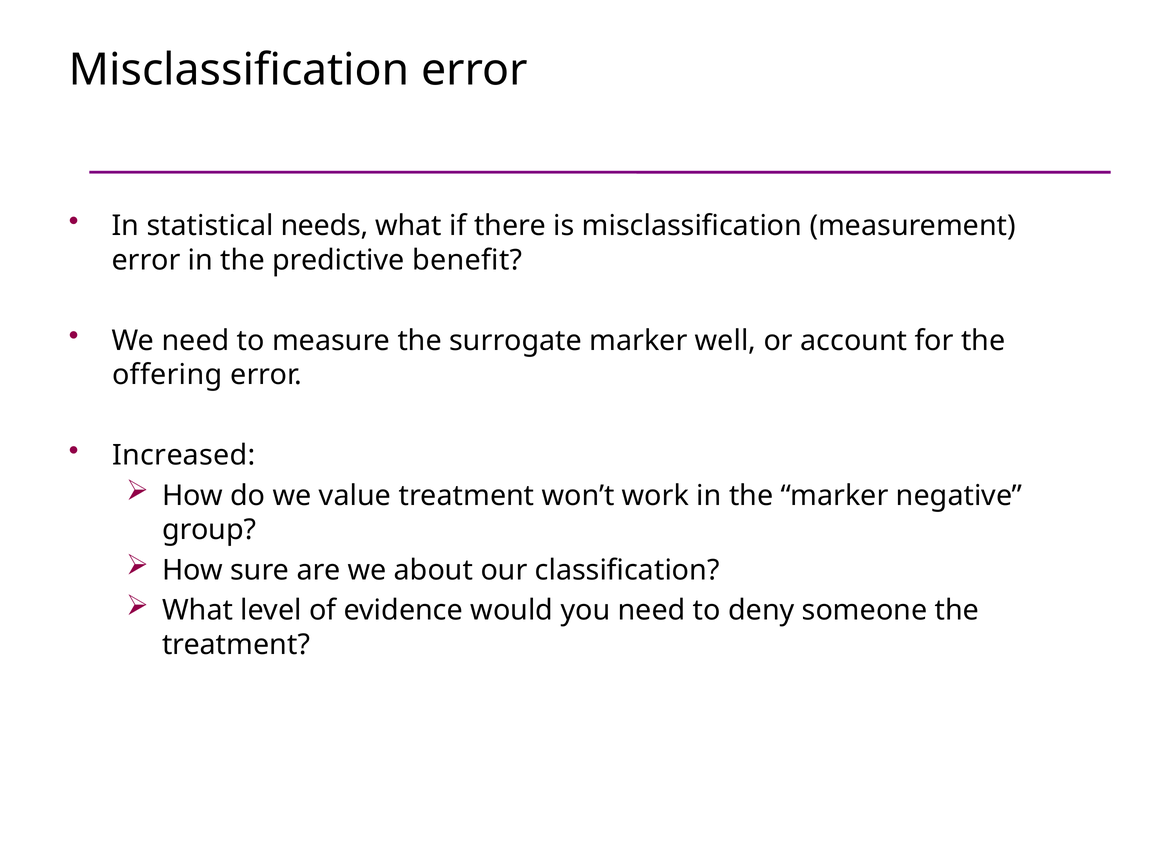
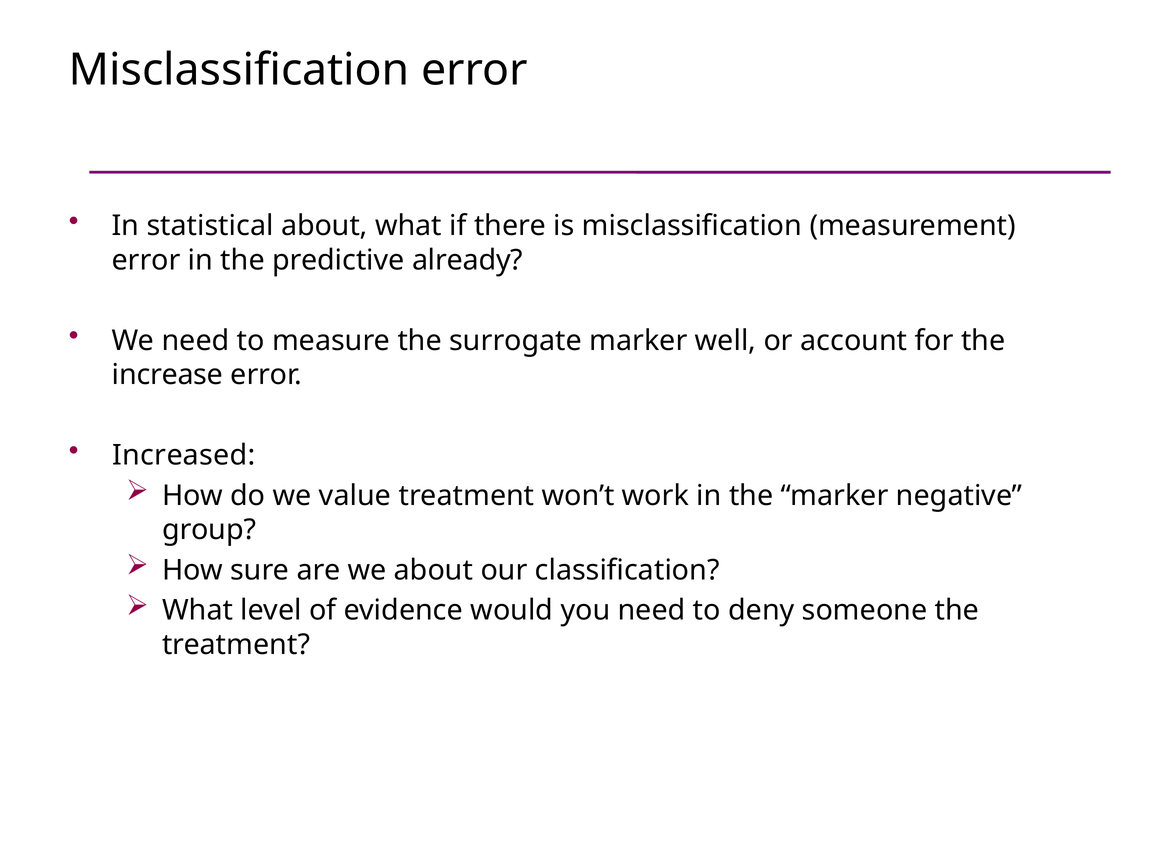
statistical needs: needs -> about (324, 226)
benefit: benefit -> already (468, 260)
offering: offering -> increase (168, 375)
